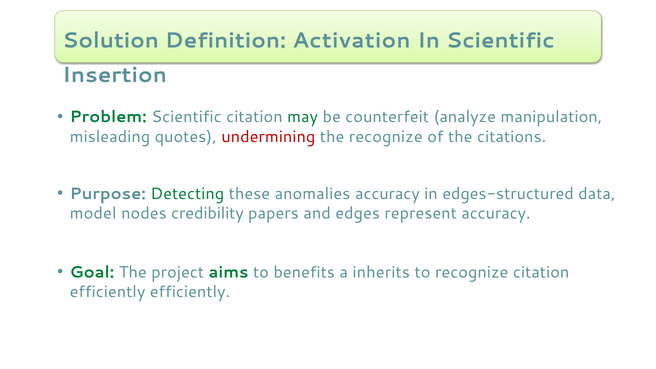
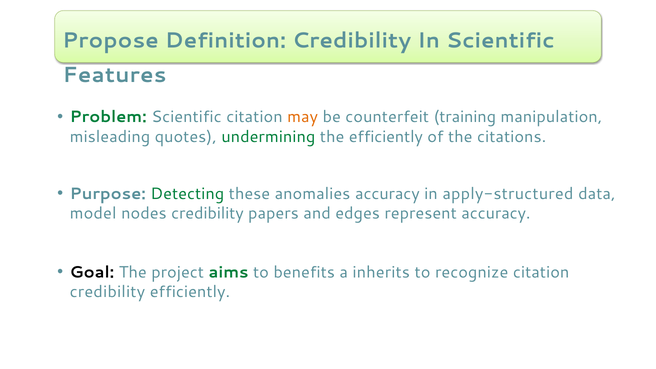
Solution: Solution -> Propose (110, 41)
Definition Activation: Activation -> Credibility (352, 41)
Insertion: Insertion -> Features (114, 75)
may colour: green -> orange (303, 117)
analyze: analyze -> training (465, 117)
undermining colour: red -> green (268, 137)
the recognize: recognize -> efficiently (386, 137)
edges-structured: edges-structured -> apply-structured (508, 194)
Goal colour: green -> black (92, 272)
efficiently: efficiently -> credibility (107, 292)
